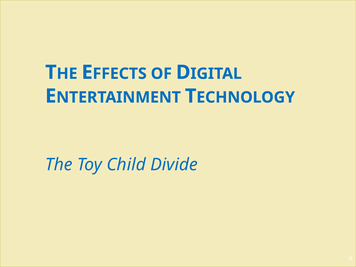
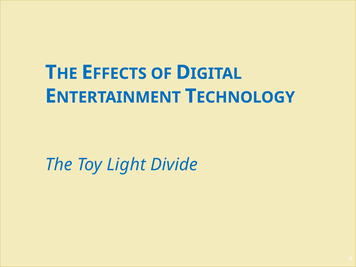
Child: Child -> Light (126, 165)
